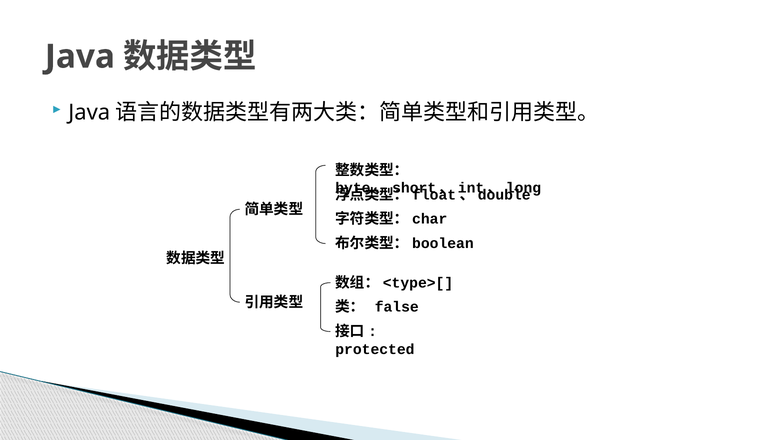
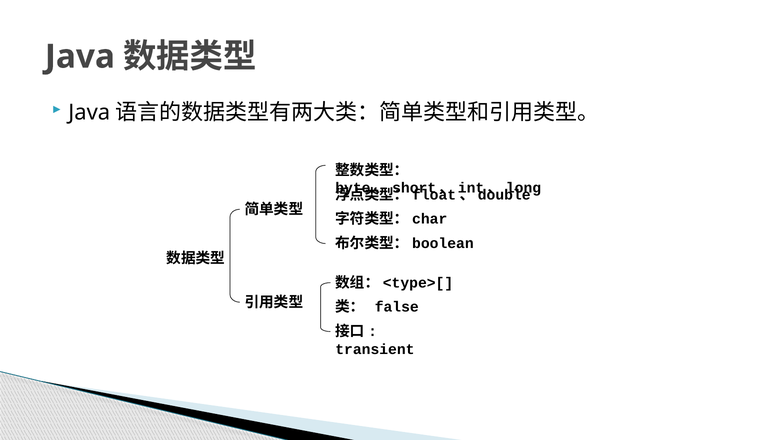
protected: protected -> transient (375, 349)
